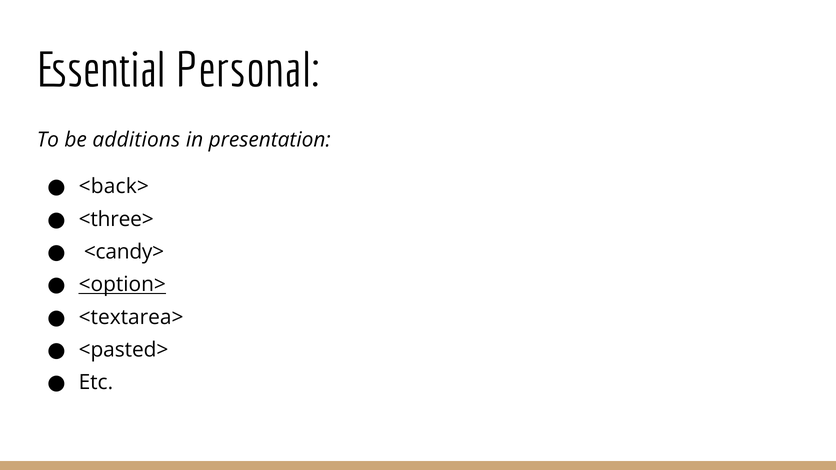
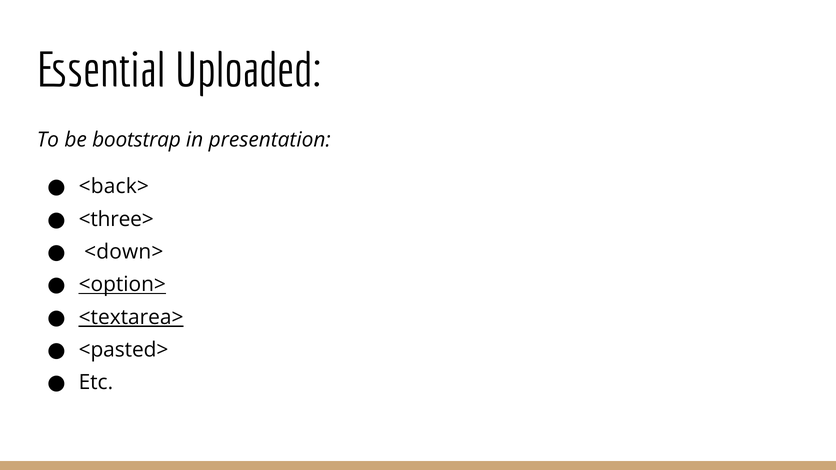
Personal: Personal -> Uploaded (248, 71)
additions: additions -> bootstrap (137, 140)
<candy>: <candy> -> <down> (124, 252)
<textarea> underline: none -> present (131, 317)
